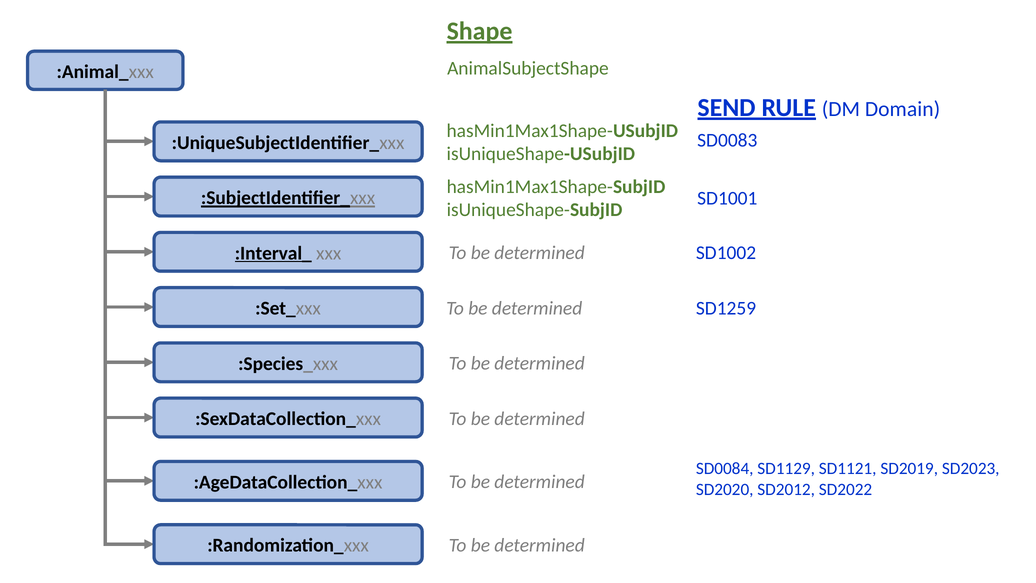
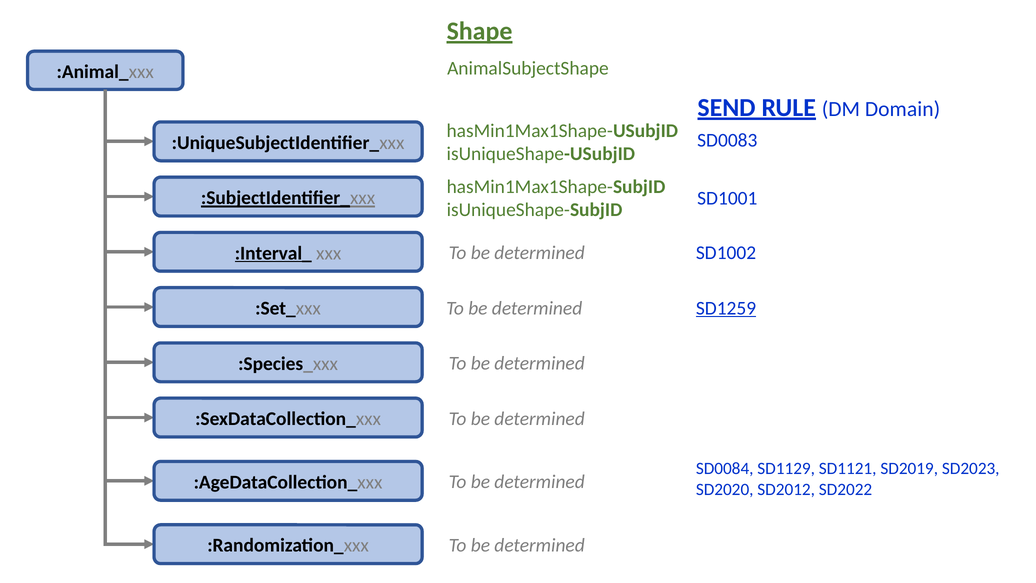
SD1259 underline: none -> present (726, 308)
